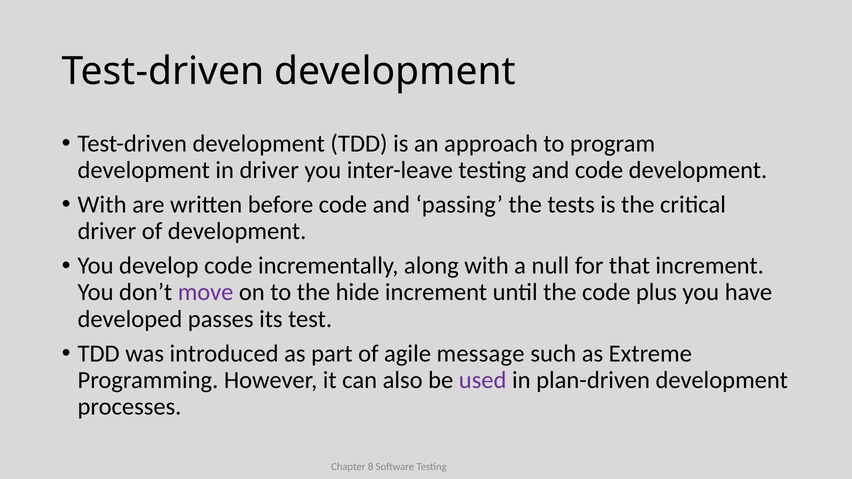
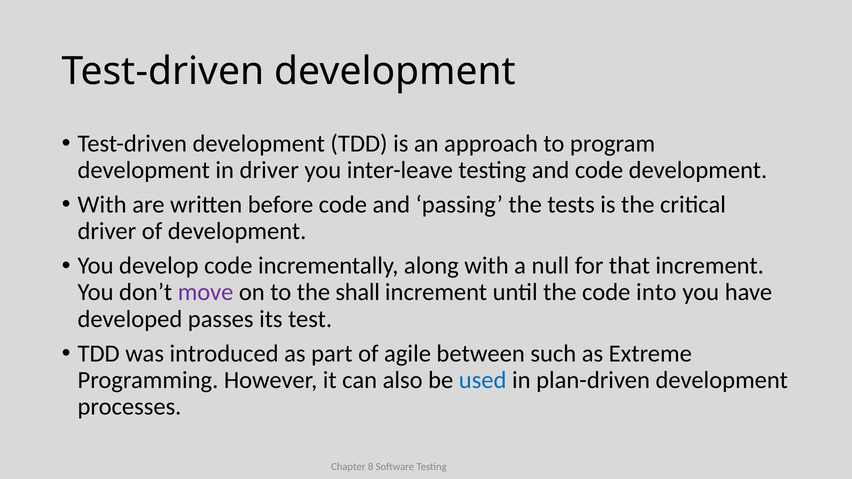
hide: hide -> shall (358, 293)
plus: plus -> into (656, 293)
message: message -> between (481, 354)
used colour: purple -> blue (483, 380)
